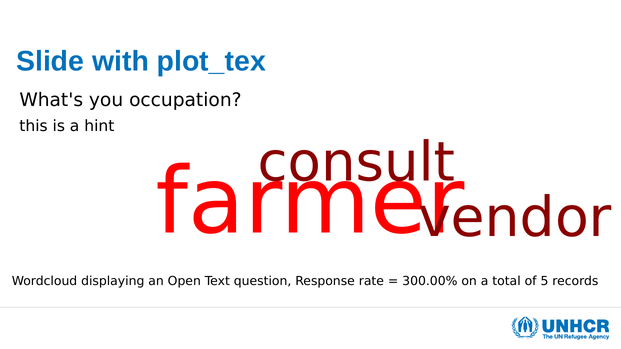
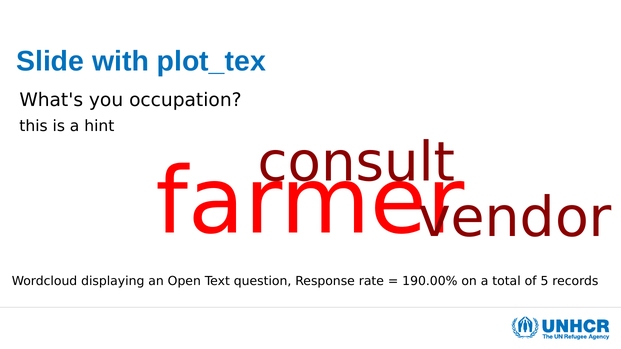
300.00%: 300.00% -> 190.00% (430, 281)
